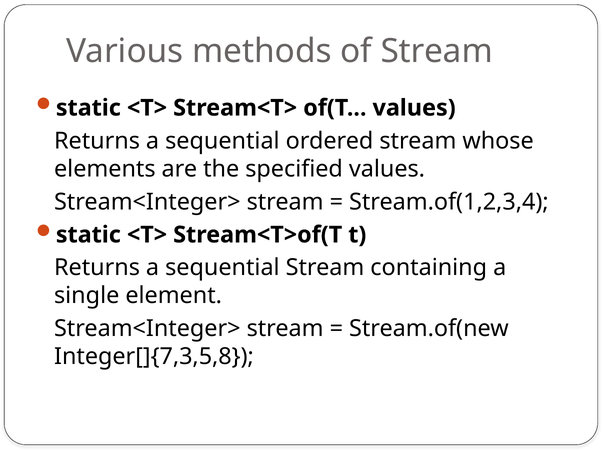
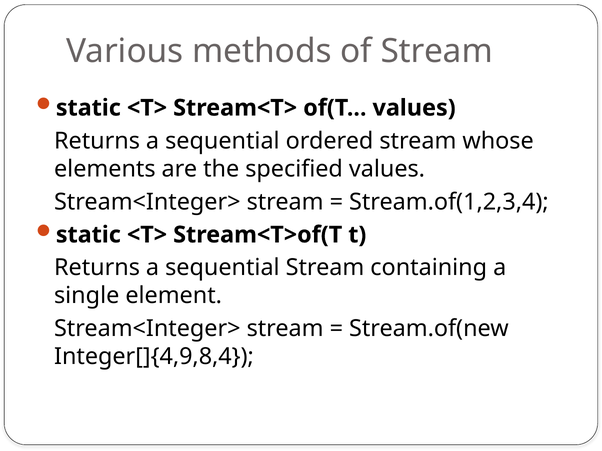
Integer[]{7,3,5,8: Integer[]{7,3,5,8 -> Integer[]{4,9,8,4 (154, 357)
